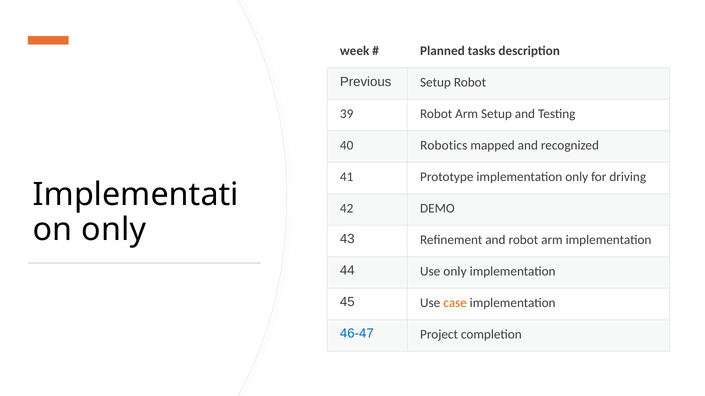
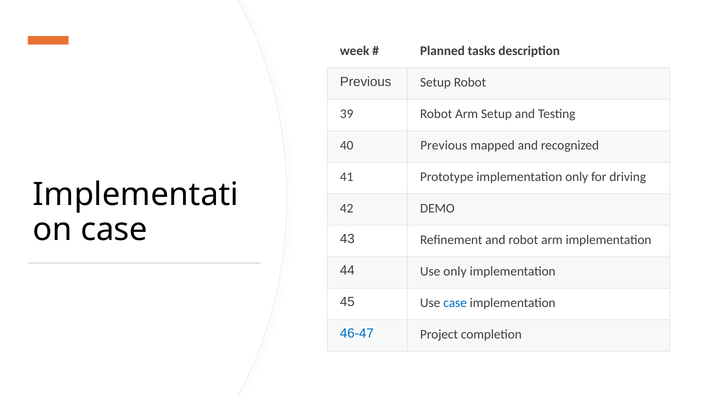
40 Robotics: Robotics -> Previous (444, 145)
only: only -> case (114, 230)
case colour: orange -> blue (455, 303)
